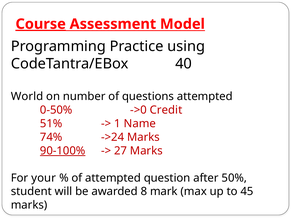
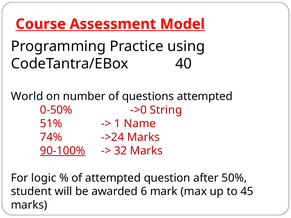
Course underline: present -> none (41, 24)
Credit: Credit -> String (166, 110)
27: 27 -> 32 (121, 151)
your: your -> logic (44, 178)
8: 8 -> 6 (144, 192)
